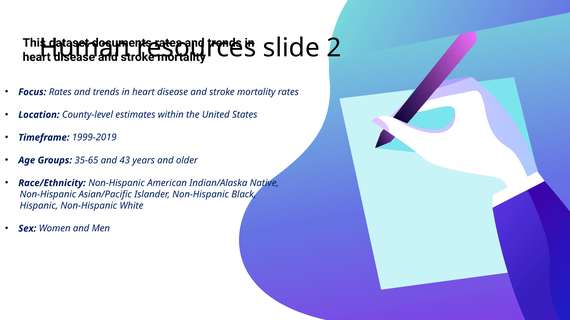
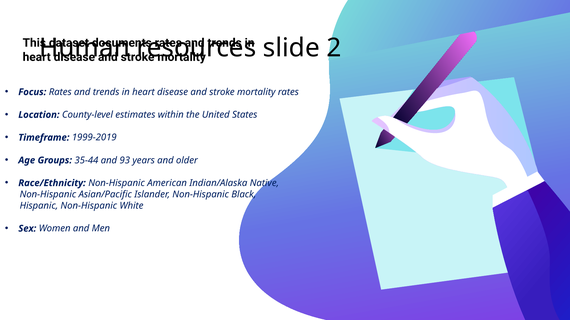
35-65: 35-65 -> 35-44 (86, 161)
43: 43 -> 93 (125, 161)
